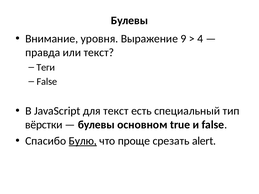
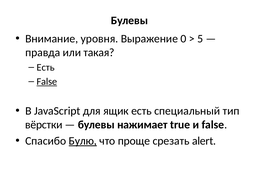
9: 9 -> 0 (183, 39)
4: 4 -> 5 (200, 39)
или текст: текст -> такая (99, 53)
Теги: Теги -> Есть (46, 68)
False underline: none -> present (47, 82)
для текст: текст -> ящик (116, 111)
основном: основном -> нажимает (142, 125)
